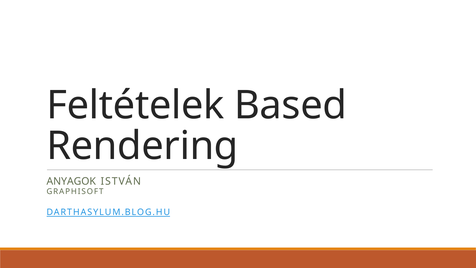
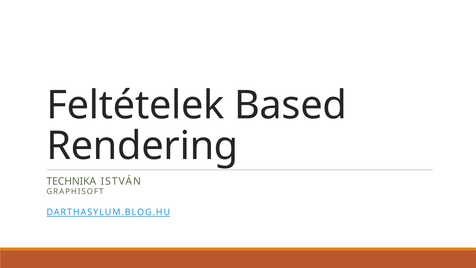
ANYAGOK: ANYAGOK -> TECHNIKA (71, 181)
